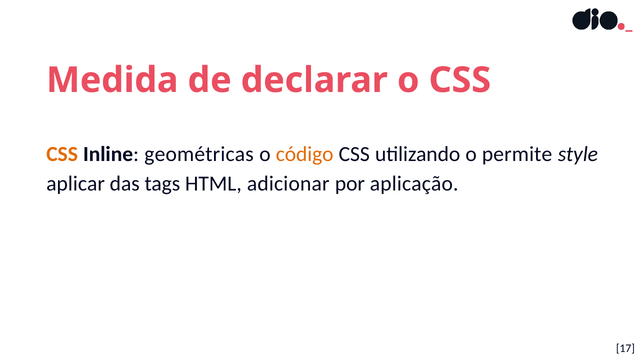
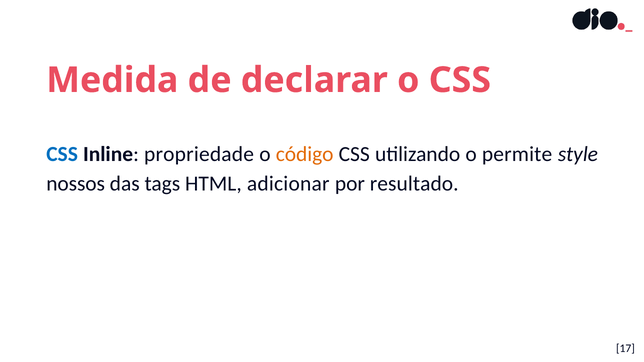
CSS colour: orange -> blue (62, 154)
geométricas: geométricas -> propriedade (199, 154)
aplicar: aplicar -> nossos (76, 184)
aplicação: aplicação -> resultado (414, 184)
